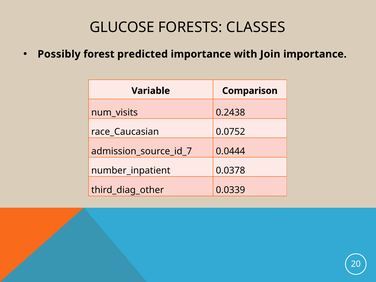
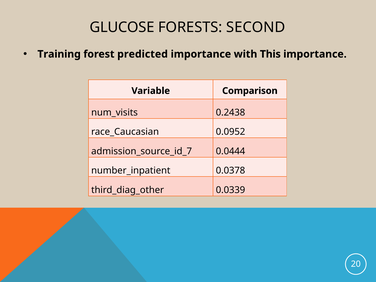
CLASSES: CLASSES -> SECOND (256, 27)
Possibly: Possibly -> Training (59, 54)
Join: Join -> This (270, 54)
0.0752: 0.0752 -> 0.0952 (231, 132)
